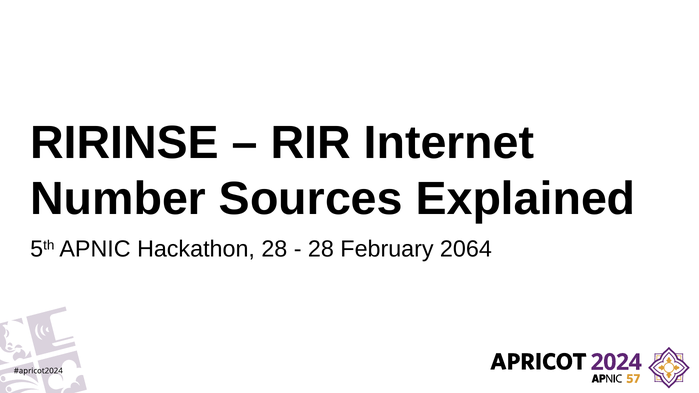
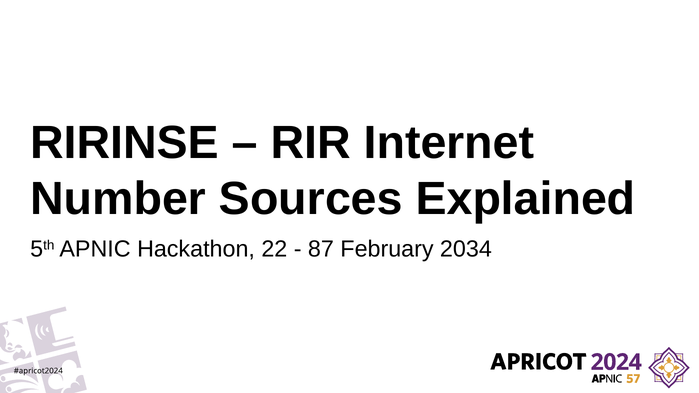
Hackathon 28: 28 -> 22 (274, 249)
28: 28 -> 87 (321, 249)
2064: 2064 -> 2034 (466, 249)
